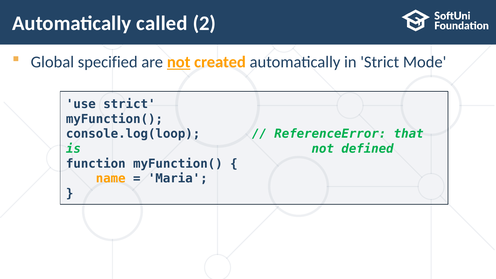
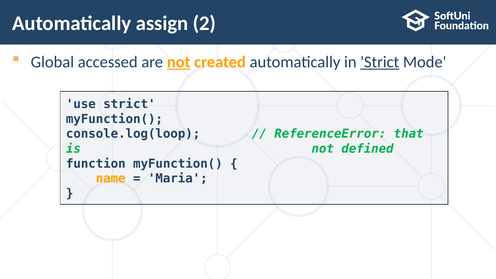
called: called -> assign (162, 23)
specified: specified -> accessed (108, 62)
Strict underline: none -> present (380, 62)
